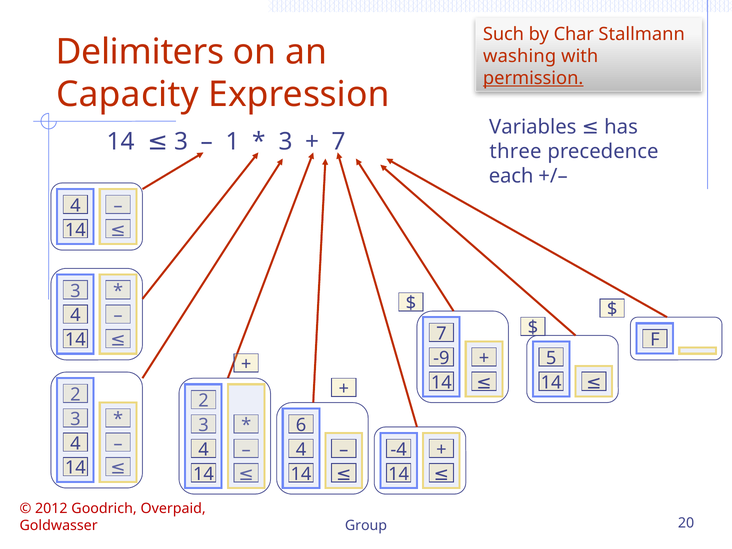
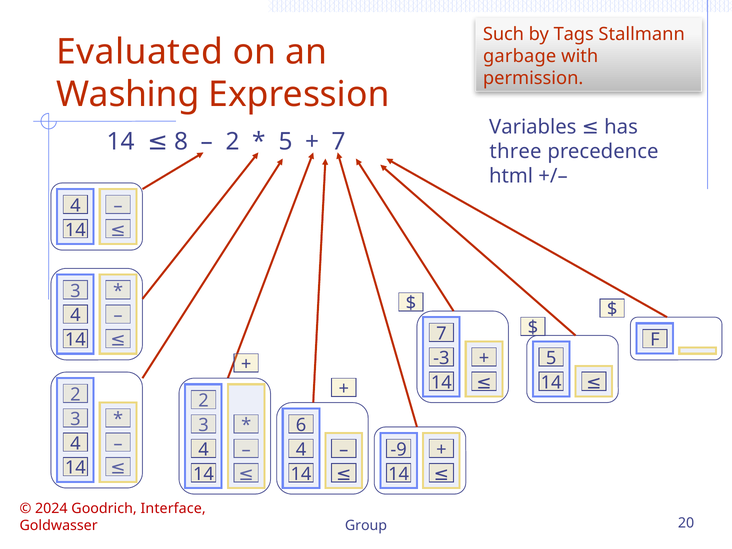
Char: Char -> Tags (574, 34)
Delimiters: Delimiters -> Evaluated (140, 52)
washing: washing -> garbage (520, 56)
permission underline: present -> none (533, 78)
Capacity: Capacity -> Washing (128, 95)
14 3: 3 -> 8 (181, 142)
1: 1 -> 2 (233, 142)
3: 3 -> 5 (286, 142)
each: each -> html (511, 176)
-9: -9 -> -3 (441, 358)
-4: -4 -> -9 (399, 450)
2012: 2012 -> 2024 (51, 508)
Overpaid: Overpaid -> Interface (173, 508)
